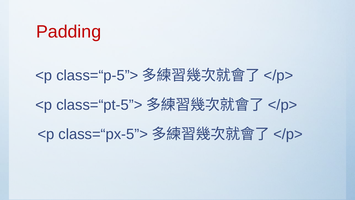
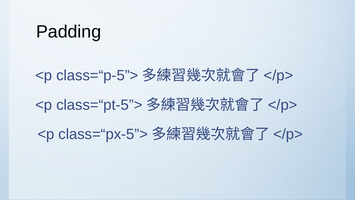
Padding colour: red -> black (69, 32)
